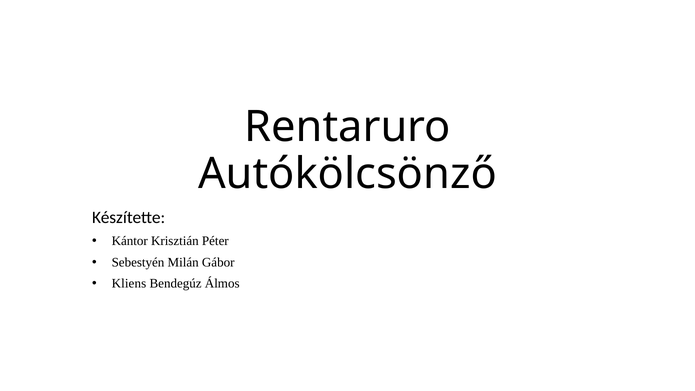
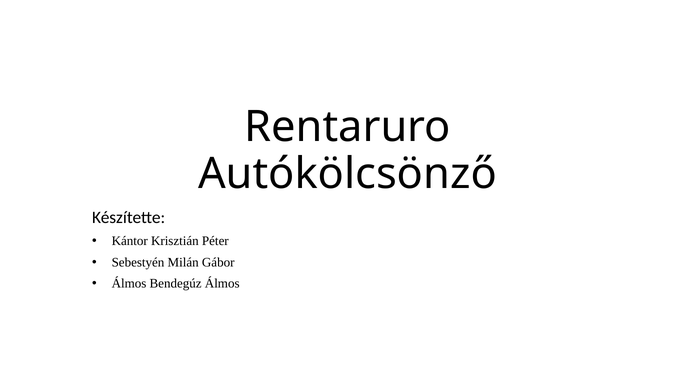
Kliens: Kliens -> Álmos (129, 284)
